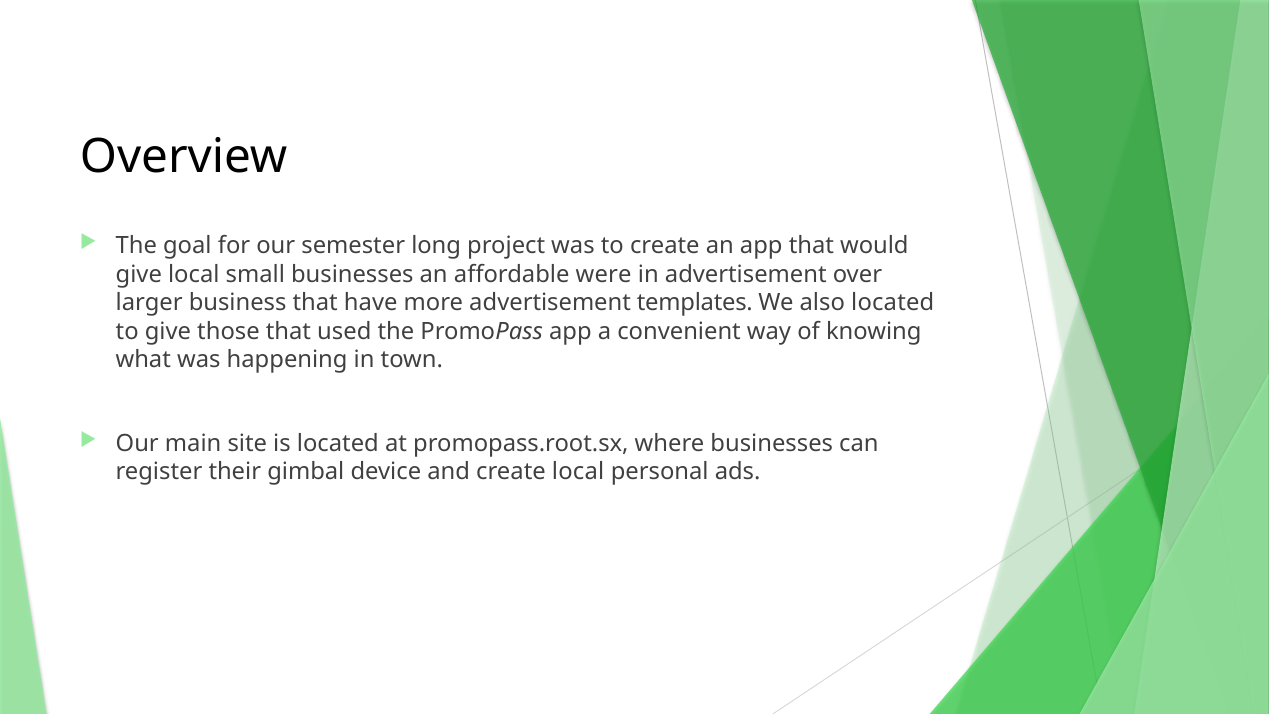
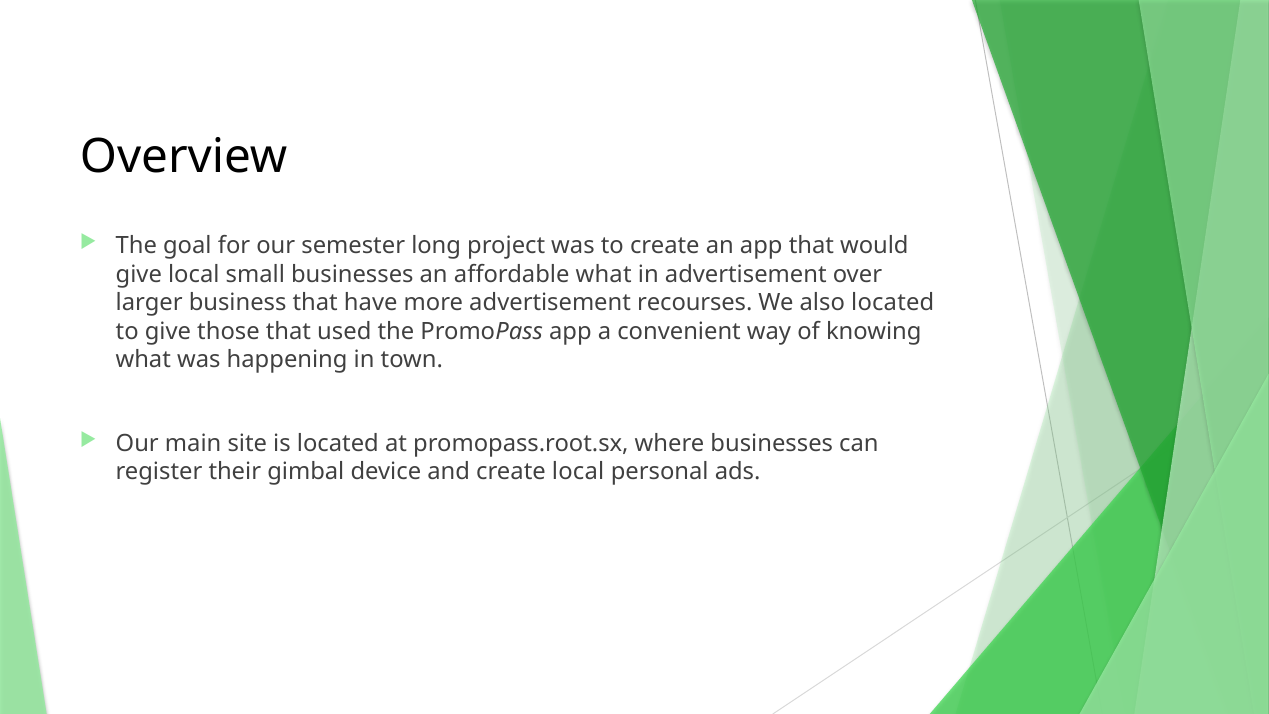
affordable were: were -> what (604, 274)
templates: templates -> recourses (695, 303)
